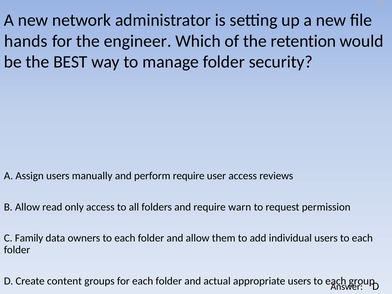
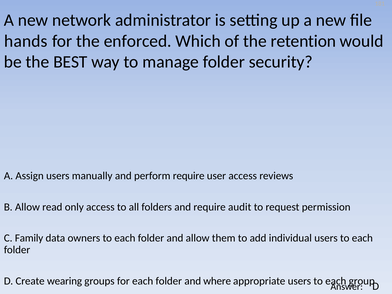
engineer: engineer -> enforced (138, 41)
warn: warn -> audit (240, 207)
content: content -> wearing (65, 281)
actual: actual -> where (217, 281)
